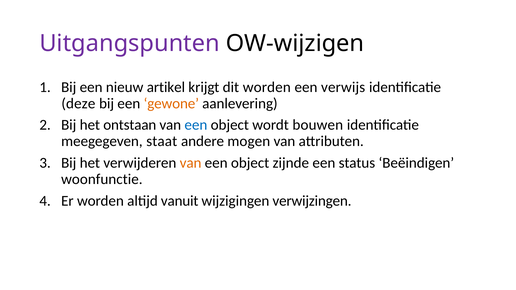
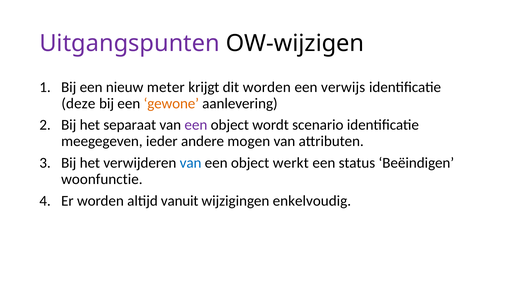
artikel: artikel -> meter (166, 87)
ontstaan: ontstaan -> separaat (130, 125)
een colour: blue -> purple (196, 125)
bouwen: bouwen -> scenario (318, 125)
staat: staat -> ieder (162, 141)
van colour: orange -> blue (191, 163)
zijnde: zijnde -> werkt (291, 163)
verwijzingen: verwijzingen -> enkelvoudig (312, 201)
